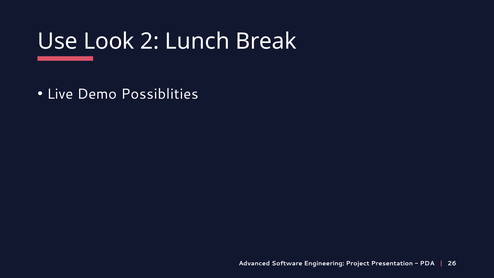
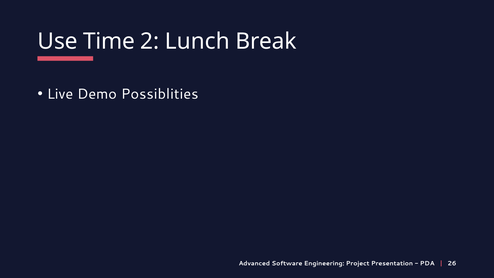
Look: Look -> Time (109, 41)
